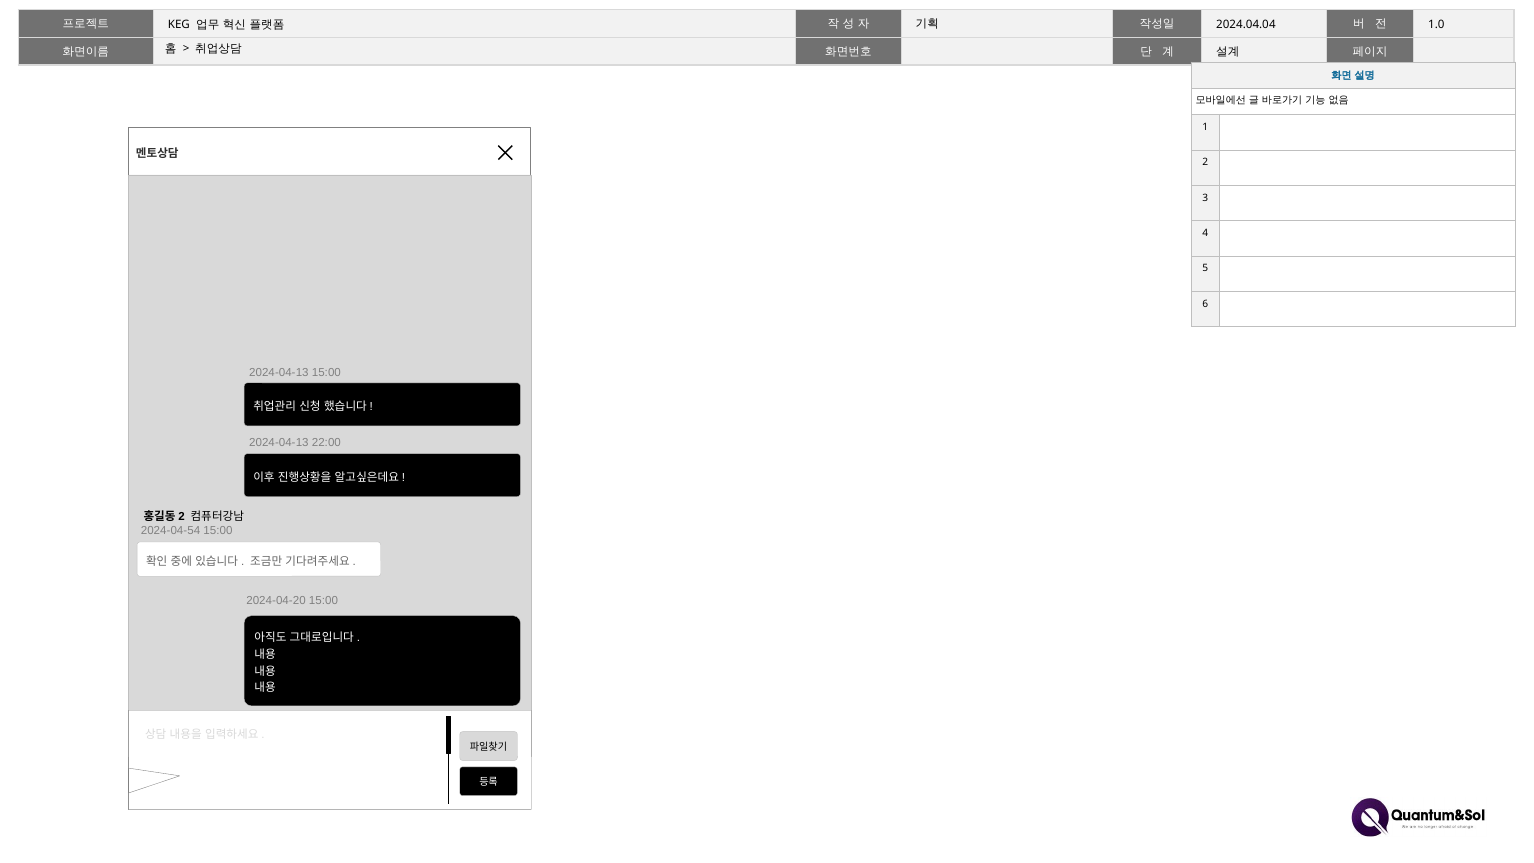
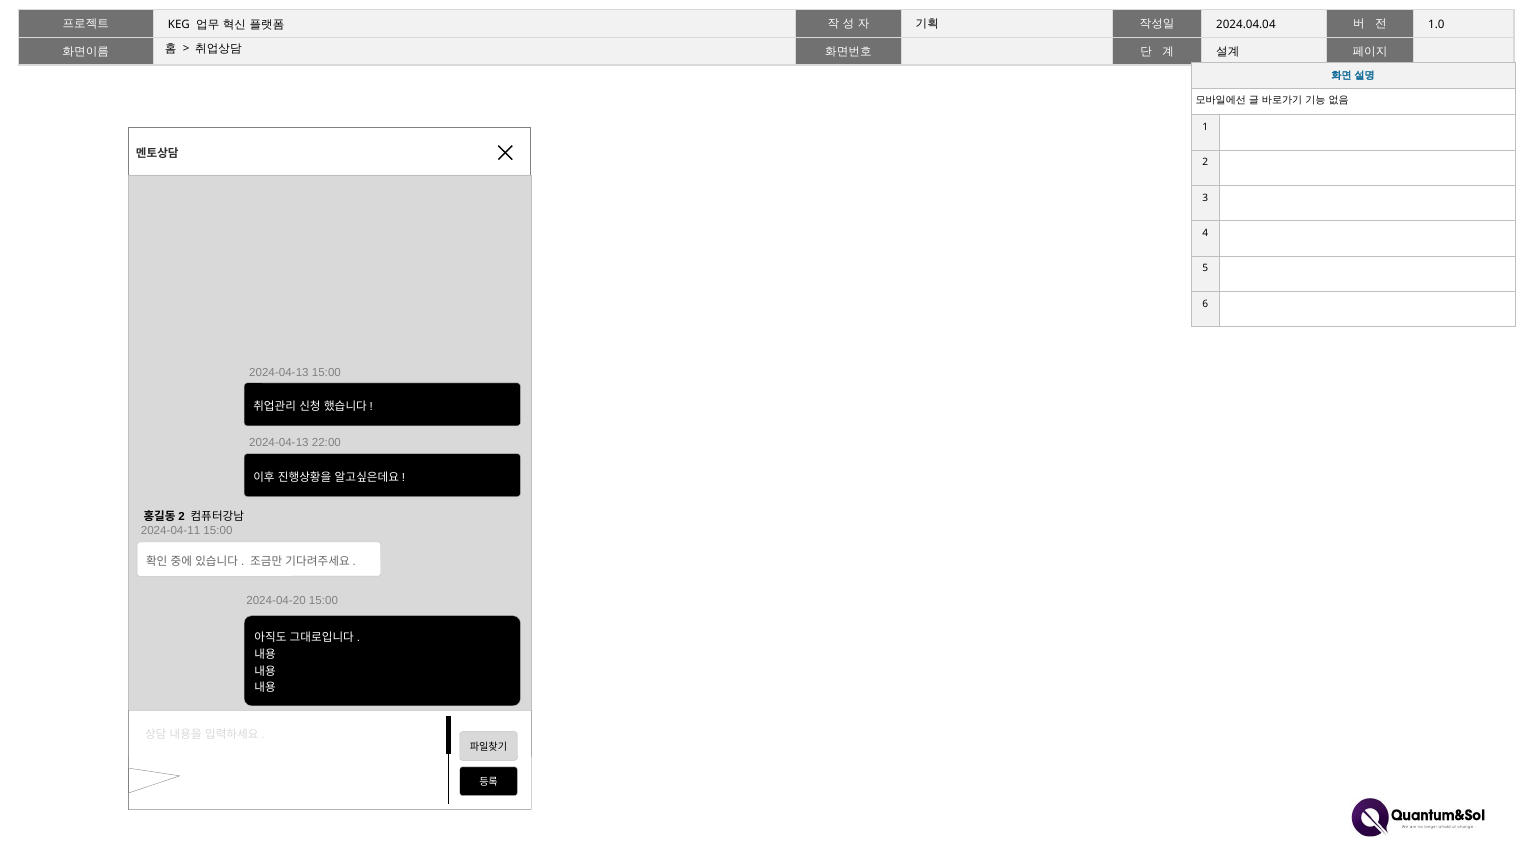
2024-04-54: 2024-04-54 -> 2024-04-11 (171, 530)
